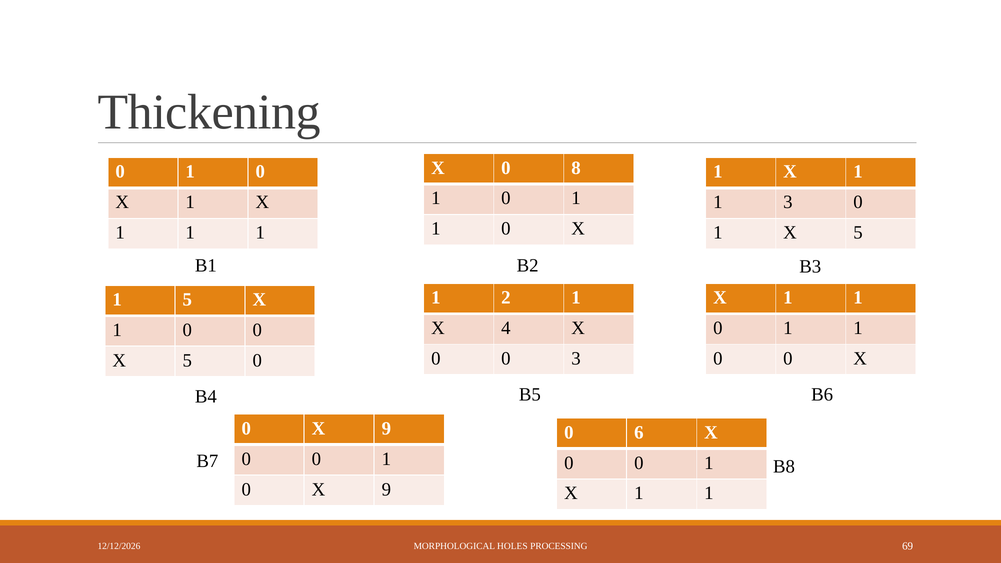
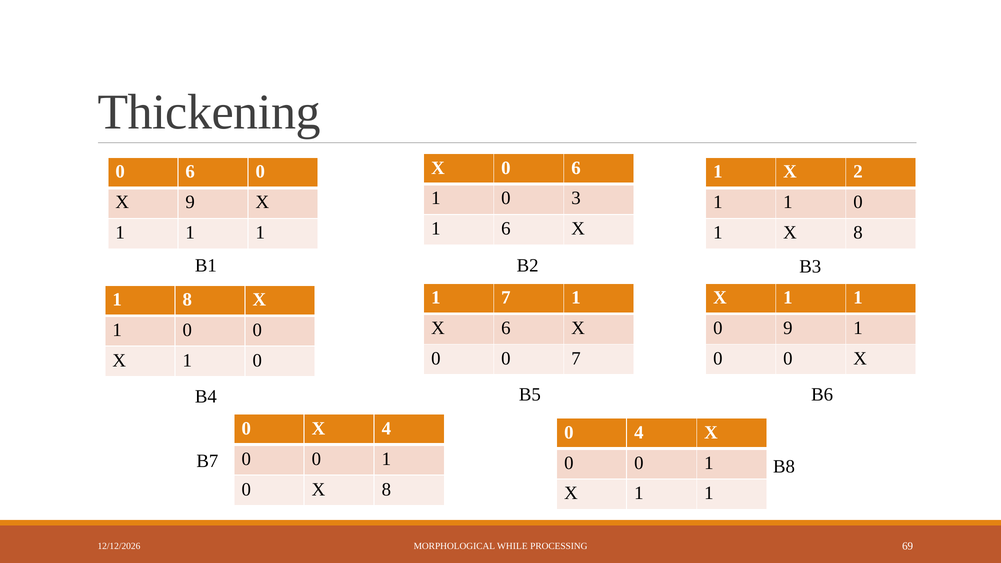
X 0 8: 8 -> 6 (576, 168)
1: 1 -> 6 (190, 172)
1: 1 -> 2 (858, 172)
1: 1 -> 3 (576, 198)
1: 1 -> 9 (190, 202)
3: 3 -> 1 (788, 202)
0: 0 -> 6 (506, 229)
1 X 5: 5 -> 8 (858, 233)
1 2: 2 -> 7 (506, 298)
1 5: 5 -> 8 (187, 300)
X 4: 4 -> 6 (506, 328)
1: 1 -> 9 (788, 328)
0 3: 3 -> 7 (576, 359)
5: 5 -> 1 (187, 361)
9: 9 -> 4 (386, 428)
0 6: 6 -> 4 (639, 432)
9: 9 -> 8 (386, 489)
HOLES: HOLES -> WHILE (512, 546)
